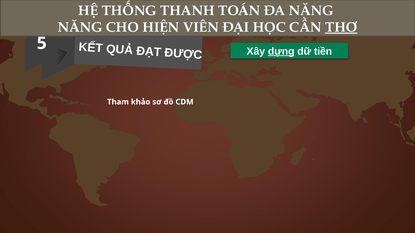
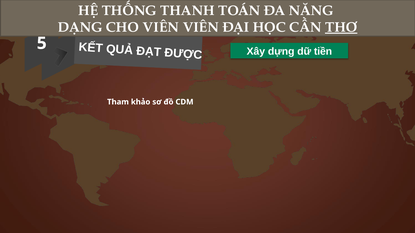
NĂNG: NĂNG -> DẠNG (80, 27)
CHO HIỆN: HIỆN -> VIÊN (161, 27)
dựng underline: present -> none (281, 51)
